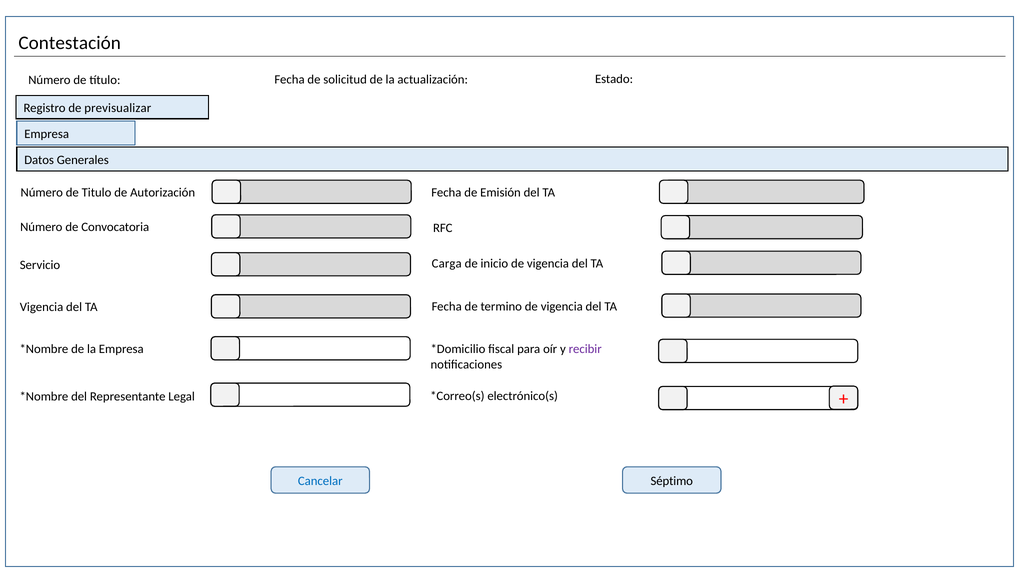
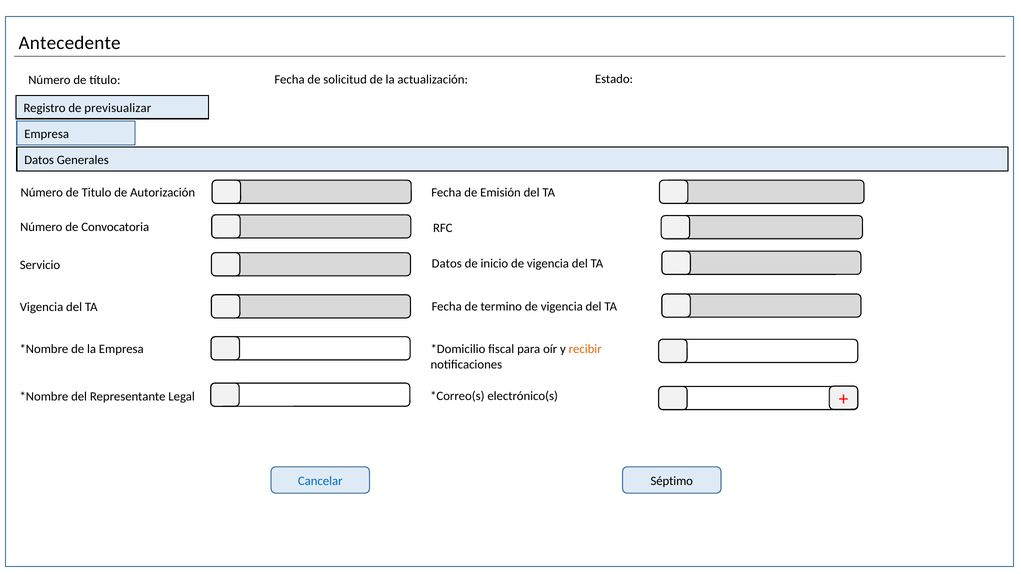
Contestación: Contestación -> Antecedente (70, 43)
Carga: Carga -> Datos (447, 264)
recibir colour: purple -> orange (585, 349)
